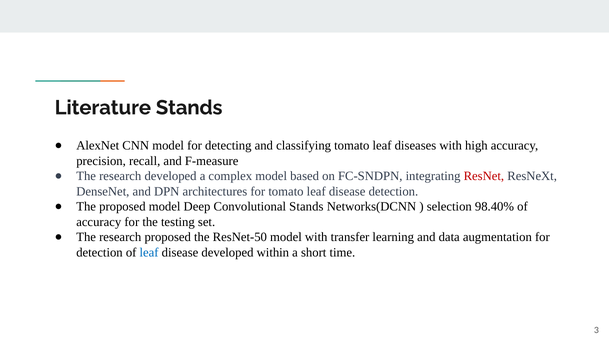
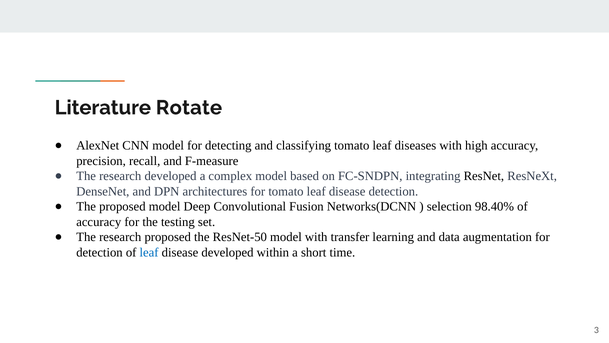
Literature Stands: Stands -> Rotate (189, 108)
ResNet colour: red -> black (484, 176)
Convolutional Stands: Stands -> Fusion (306, 206)
